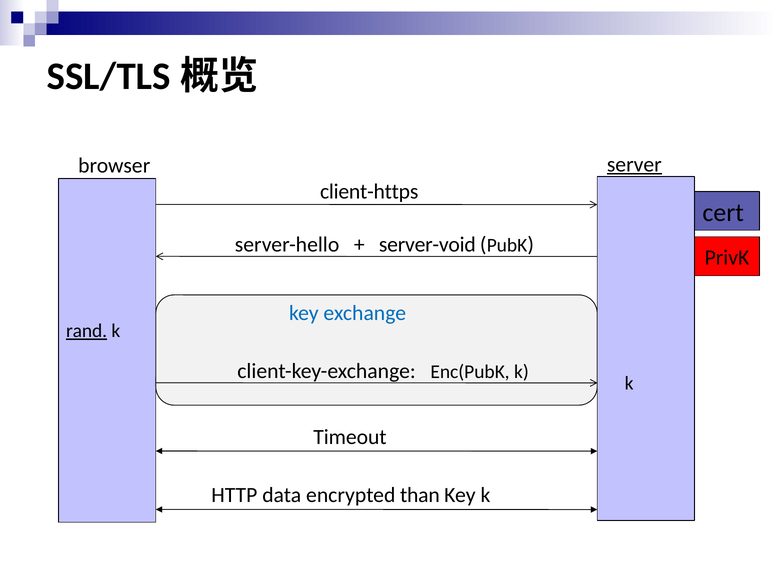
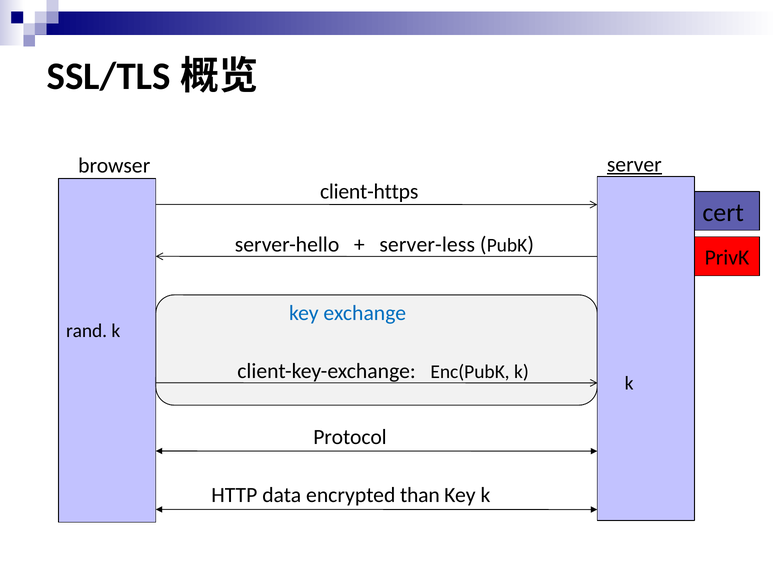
server-void: server-void -> server-less (427, 245)
rand underline: present -> none (87, 331)
Timeout: Timeout -> Protocol (350, 437)
